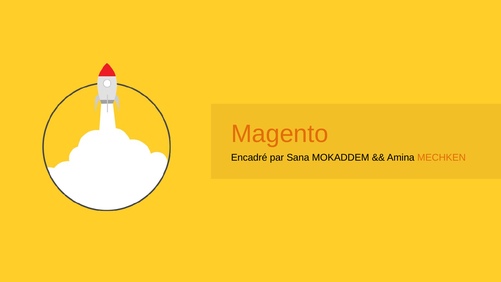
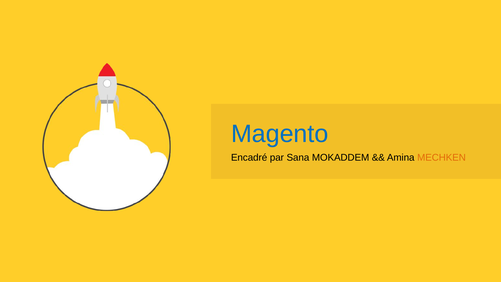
Magento colour: orange -> blue (280, 134)
